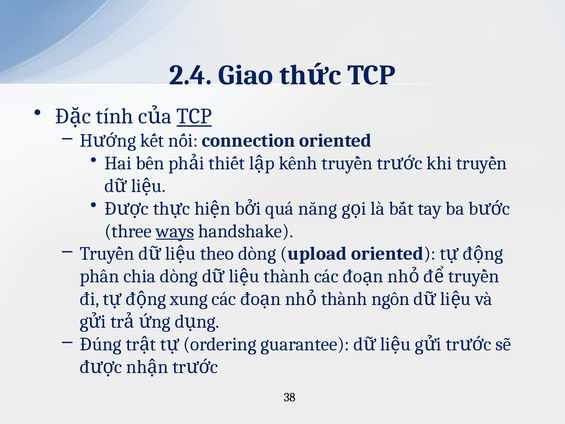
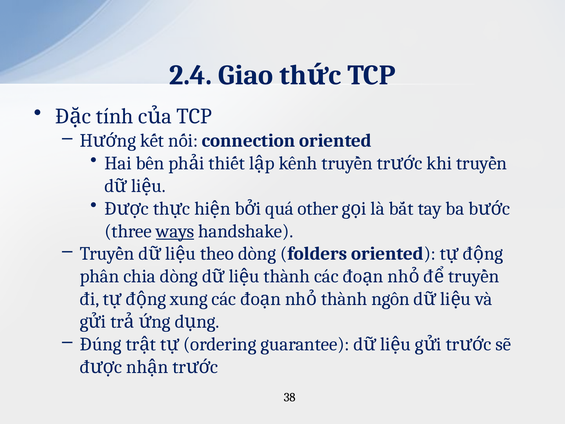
TCP underline: present -> none (194, 116)
năng: năng -> other (318, 208)
upload: upload -> folders (317, 254)
